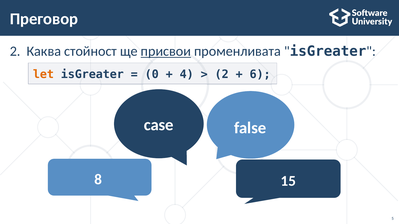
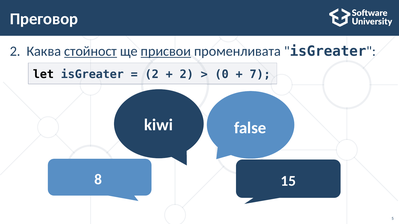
стойност underline: none -> present (91, 51)
let colour: orange -> black (43, 74)
0: 0 -> 2 (152, 74)
4: 4 -> 2 (187, 74)
2: 2 -> 0 (222, 74)
6: 6 -> 7 (260, 74)
case: case -> kiwi (159, 125)
